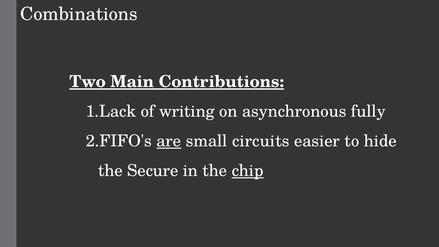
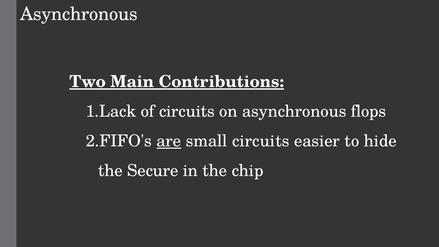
Combinations: Combinations -> Asynchronous (79, 14)
of writing: writing -> circuits (187, 111)
fully: fully -> flops (368, 111)
chip underline: present -> none (248, 171)
